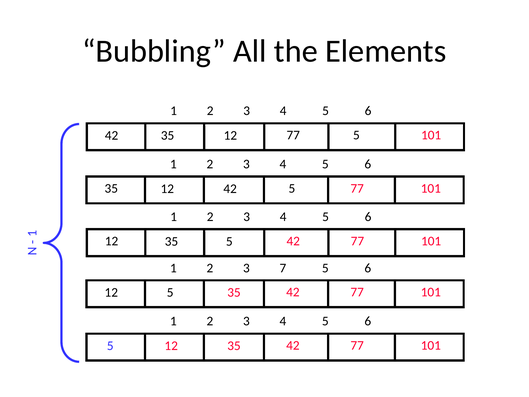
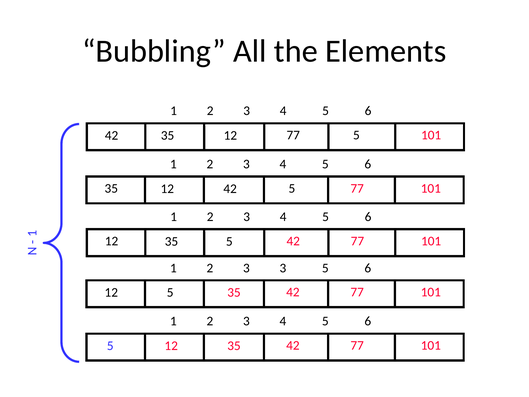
3 7: 7 -> 3 (283, 268)
